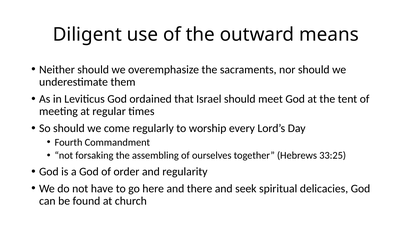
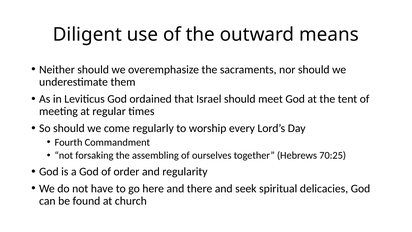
33:25: 33:25 -> 70:25 (333, 155)
